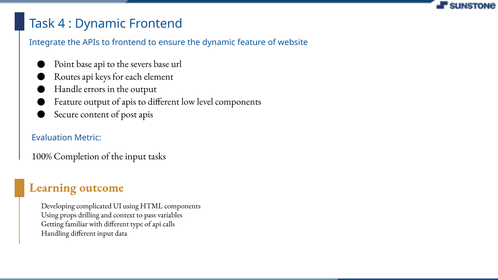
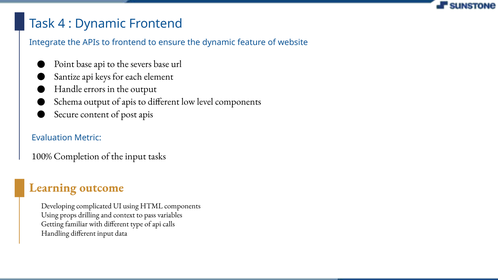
Routes: Routes -> Santize (67, 77)
Feature: Feature -> Schema (68, 102)
